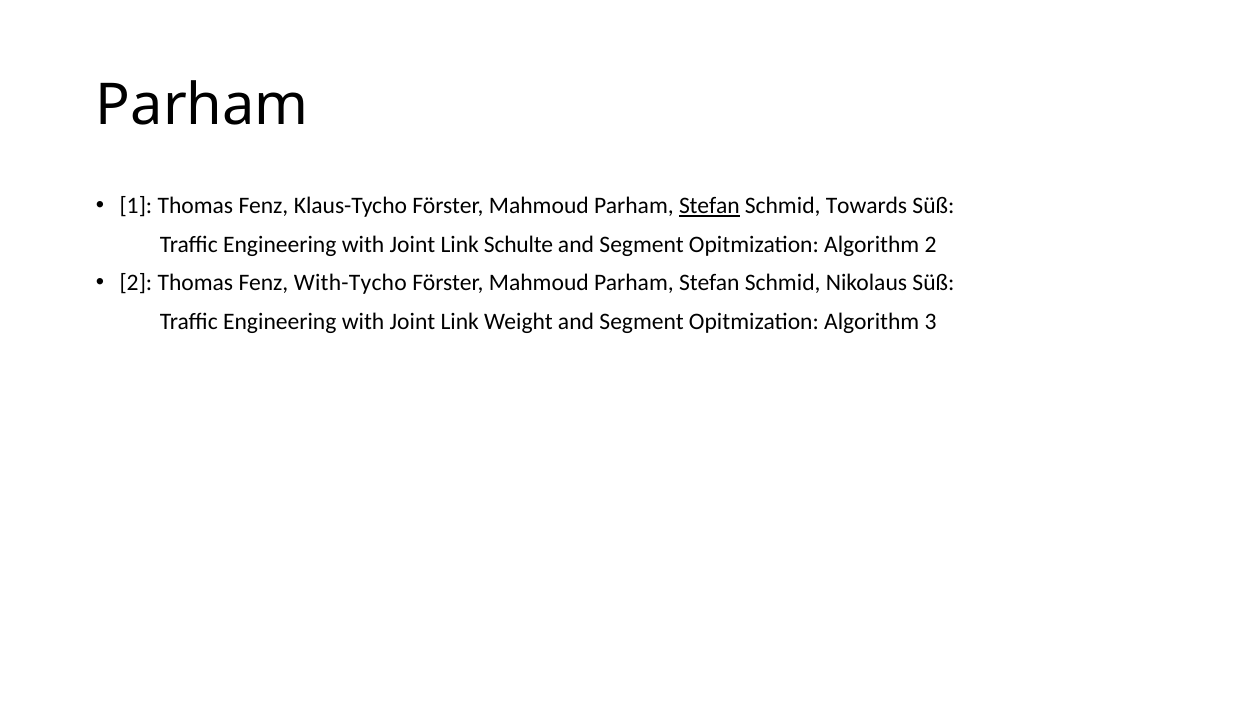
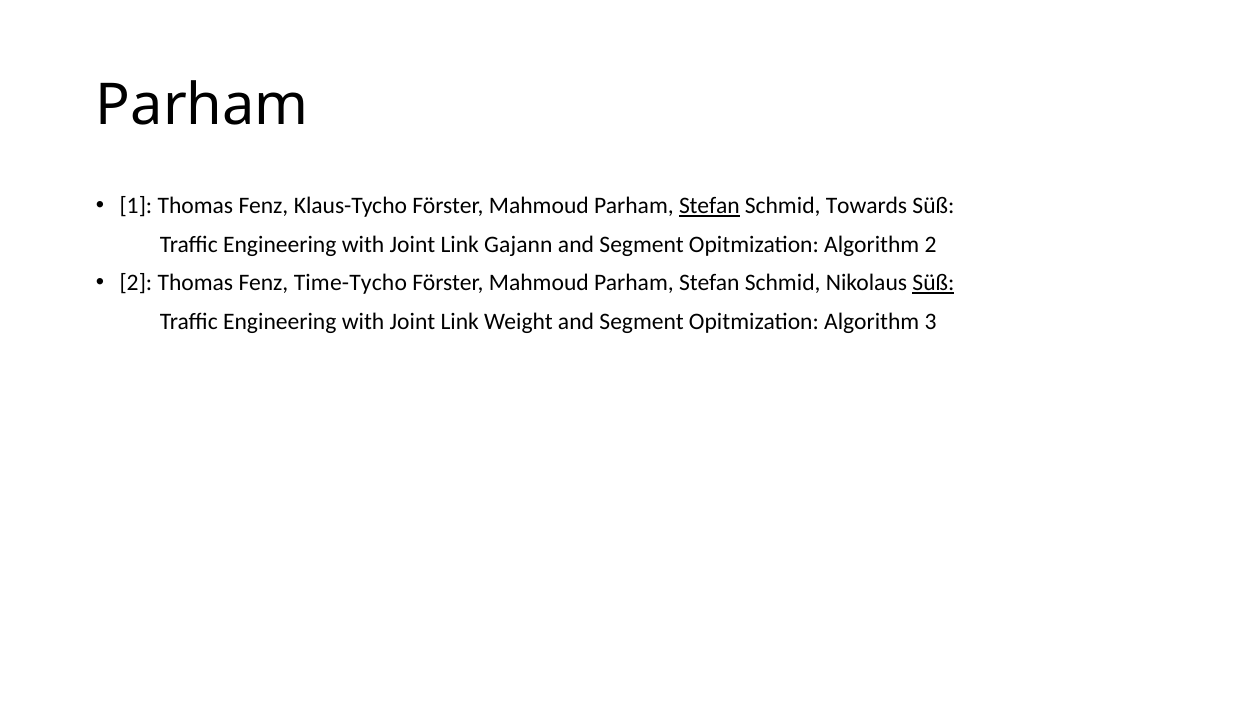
Schulte: Schulte -> Gajann (518, 244)
With-Tycho: With-Tycho -> Time-Tycho (350, 283)
Süß underline: none -> present (933, 283)
